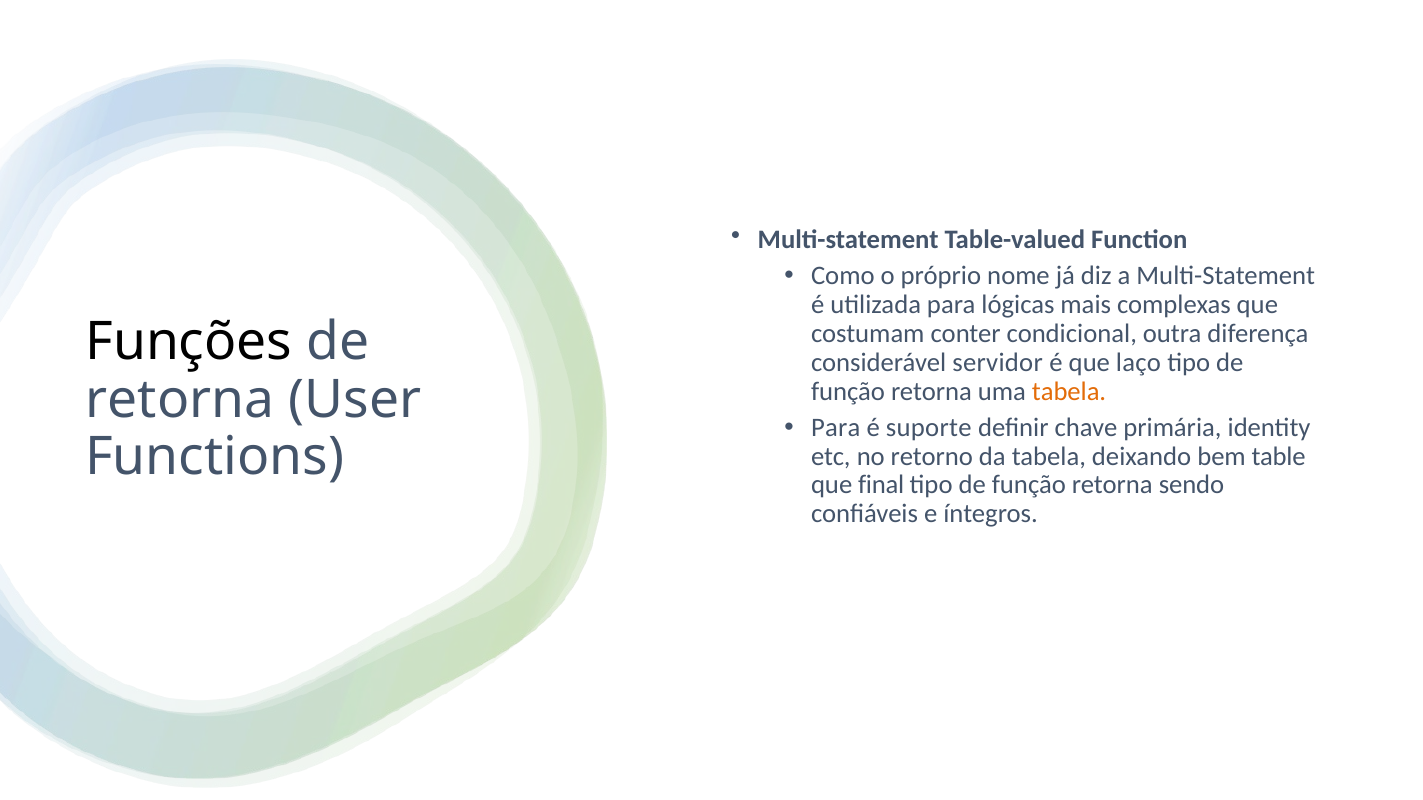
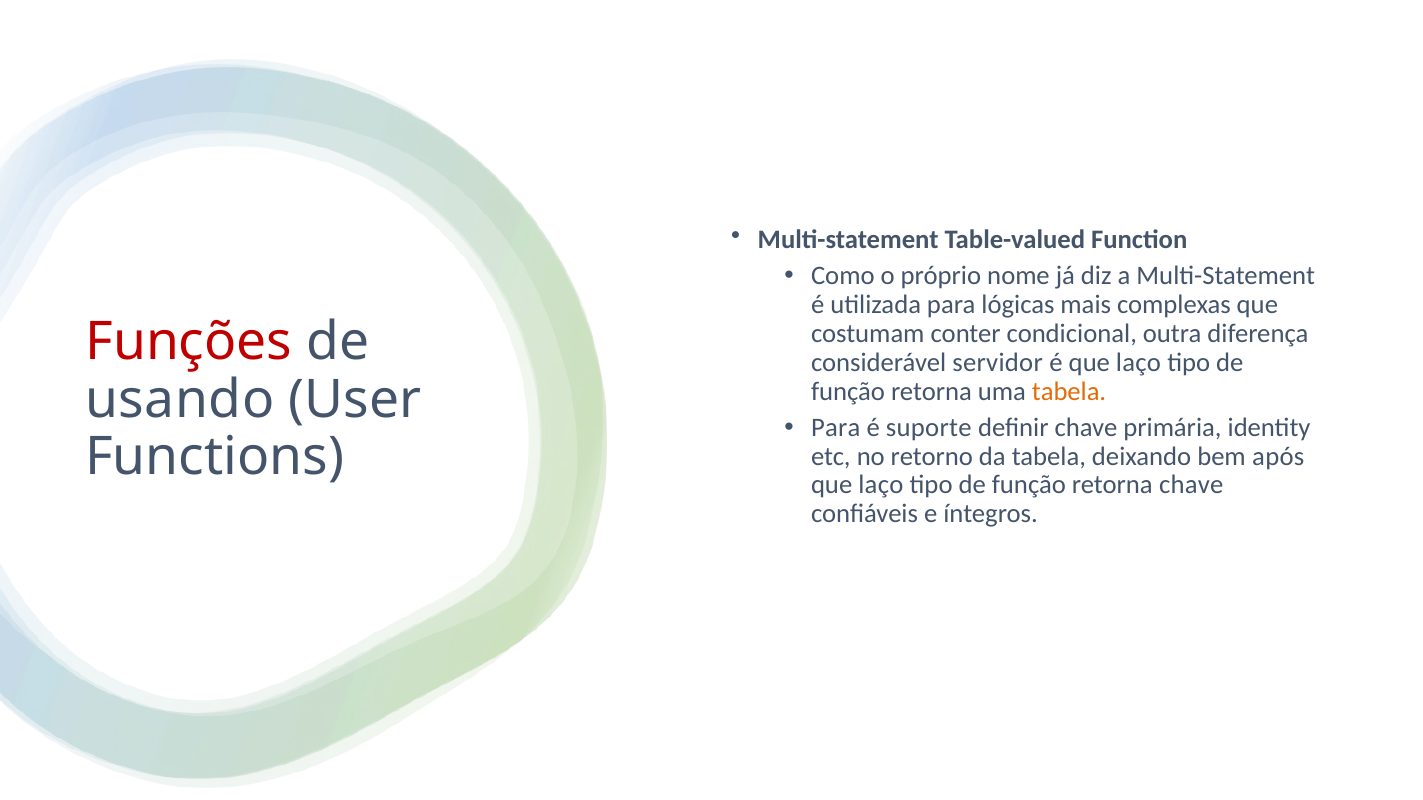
Funções colour: black -> red (189, 342)
retorna: retorna -> usando (180, 400)
table: table -> após (1278, 457)
final: final -> laço (881, 485)
retorna sendo: sendo -> chave (1191, 485)
